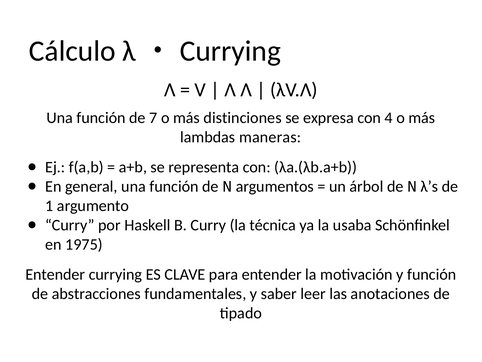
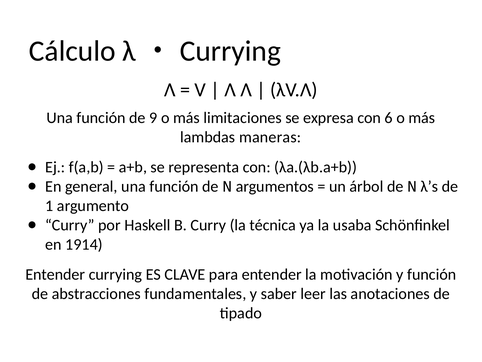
7: 7 -> 9 (153, 118)
distinciones: distinciones -> limitaciones (243, 118)
4: 4 -> 6 (389, 118)
1975: 1975 -> 1914 (84, 244)
